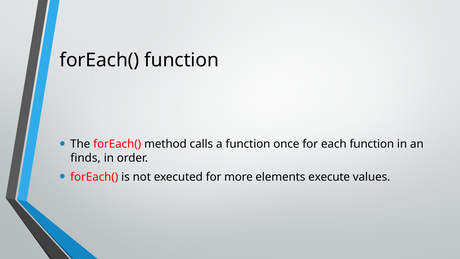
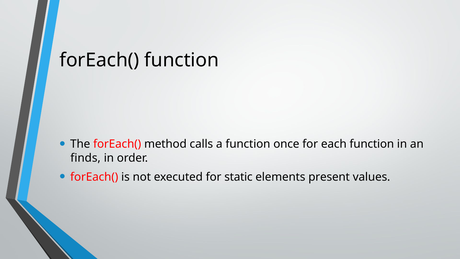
more: more -> static (239, 177)
execute: execute -> present (329, 177)
